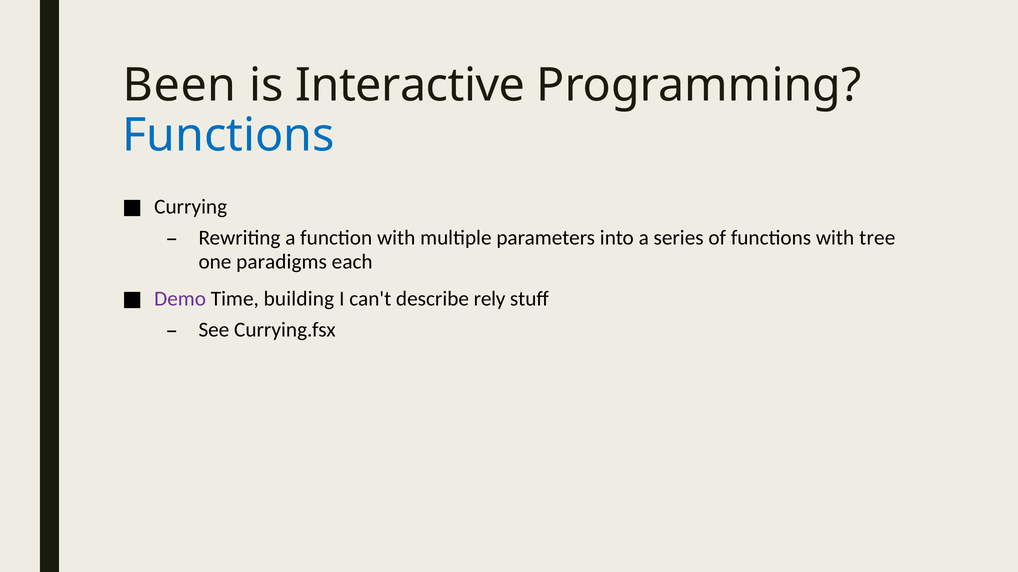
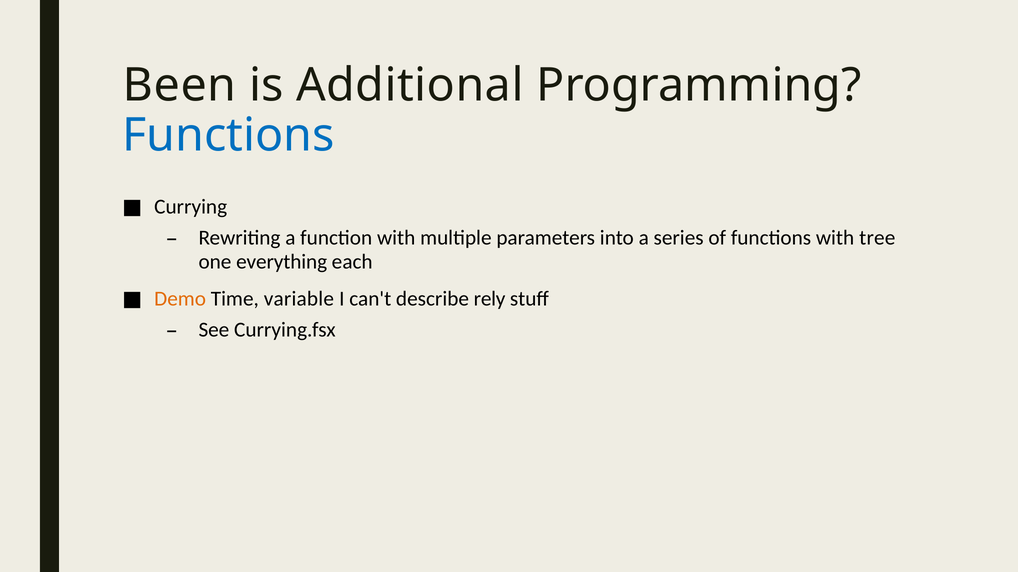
Interactive: Interactive -> Additional (410, 86)
paradigms: paradigms -> everything (282, 262)
Demo colour: purple -> orange (180, 299)
building: building -> variable (299, 299)
